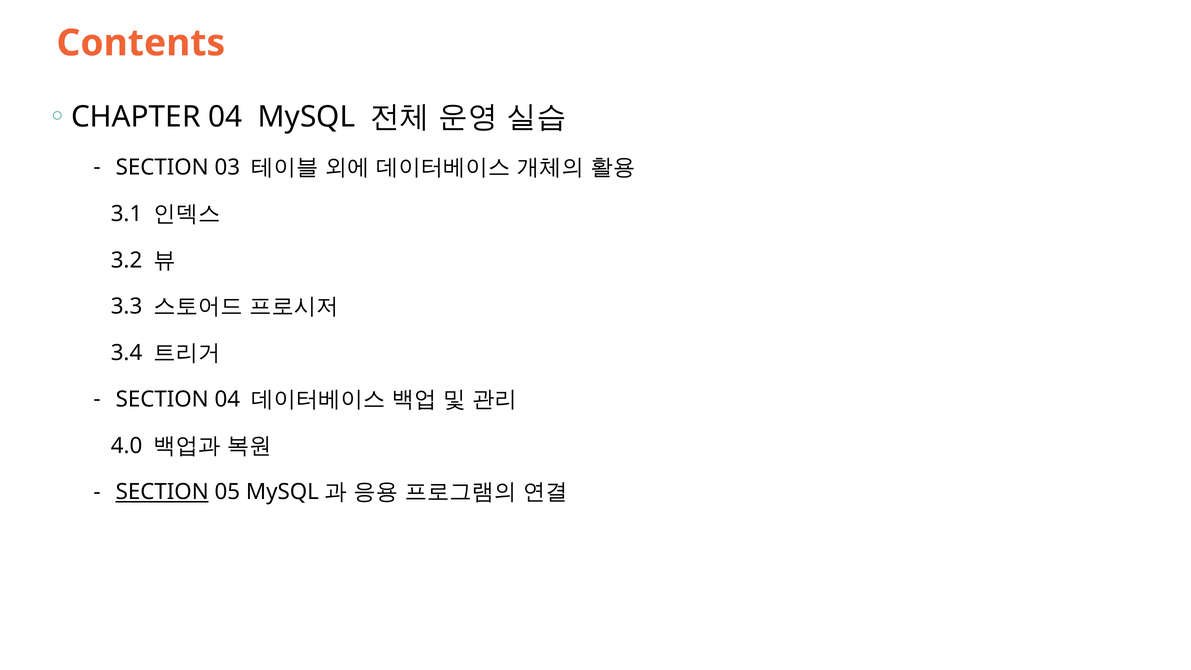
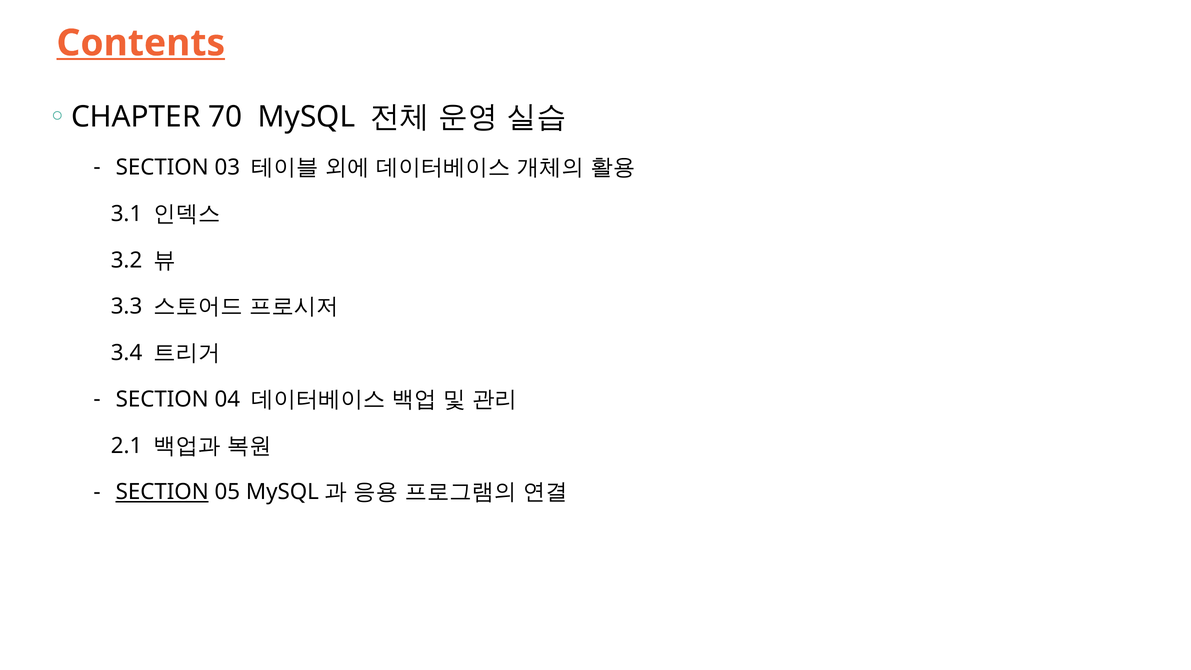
Contents underline: none -> present (141, 43)
CHAPTER 04: 04 -> 70 (225, 117)
4.0: 4.0 -> 2.1 (127, 446)
